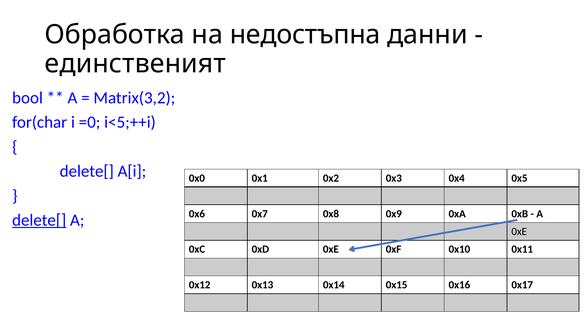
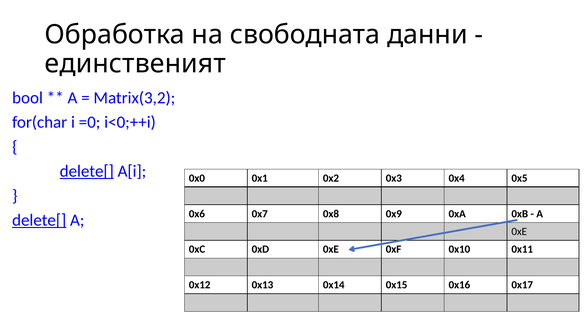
недостъпна: недостъпна -> свободната (305, 35)
i<5;++i: i<5;++i -> i<0;++i (130, 122)
delete[ underline: none -> present (87, 171)
